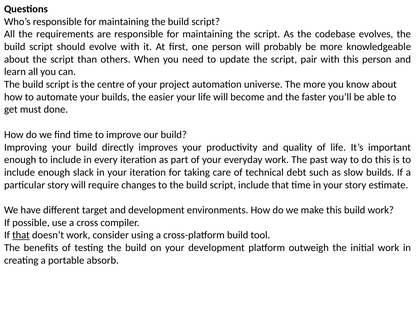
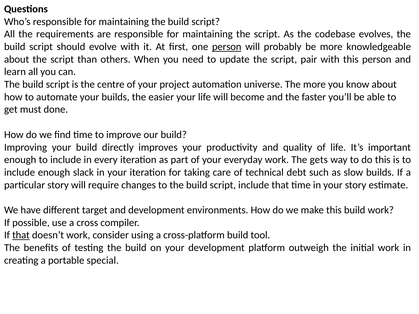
person underline: none -> present (227, 47)
past: past -> gets (319, 160)
absorb: absorb -> special (103, 260)
